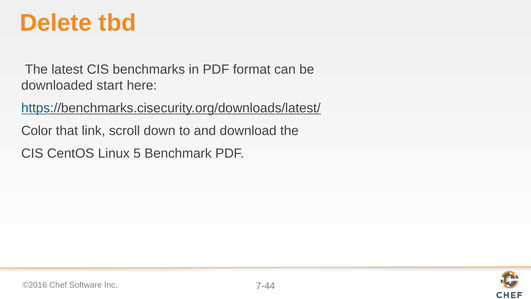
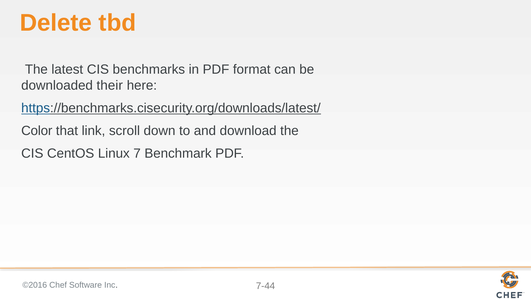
start: start -> their (110, 85)
5: 5 -> 7 (137, 153)
